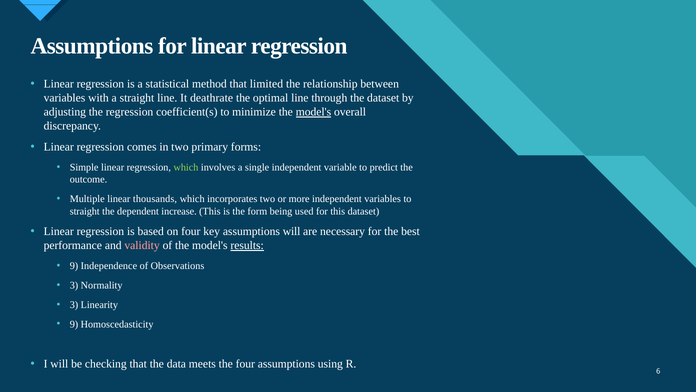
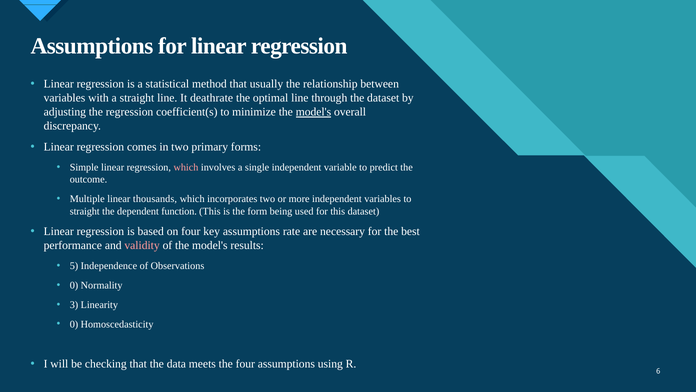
limited: limited -> usually (266, 84)
which colour: light green -> pink (186, 167)
increase: increase -> function (179, 211)
assumptions will: will -> rate (292, 231)
results underline: present -> none (247, 245)
9: 9 -> 5 (74, 265)
3: 3 -> 0 (74, 285)
9: 9 -> 0 (74, 324)
